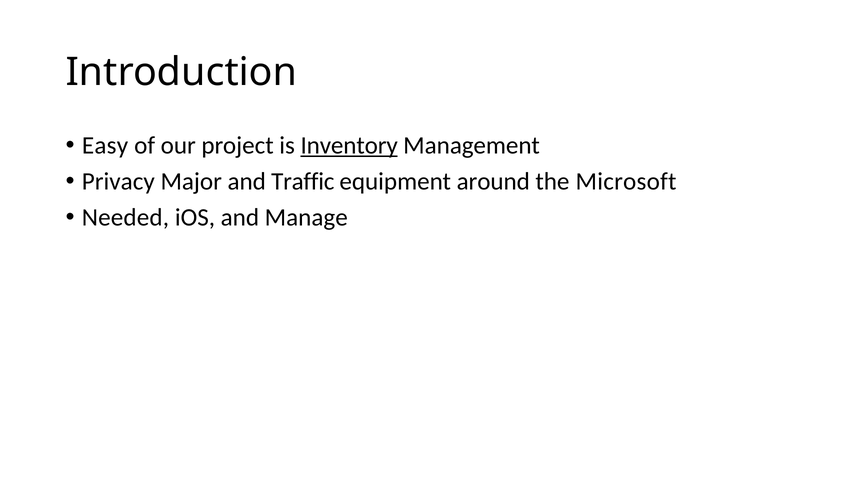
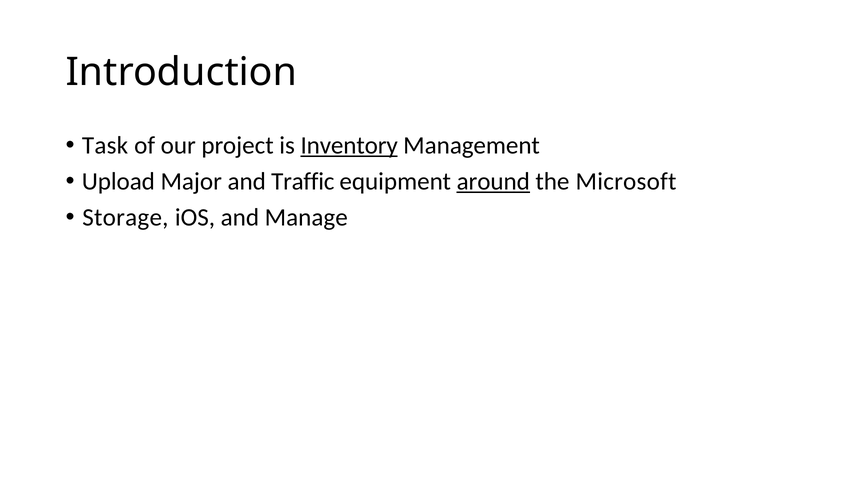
Easy: Easy -> Task (105, 146)
Privacy: Privacy -> Upload (118, 182)
around underline: none -> present (493, 182)
Needed: Needed -> Storage (125, 218)
